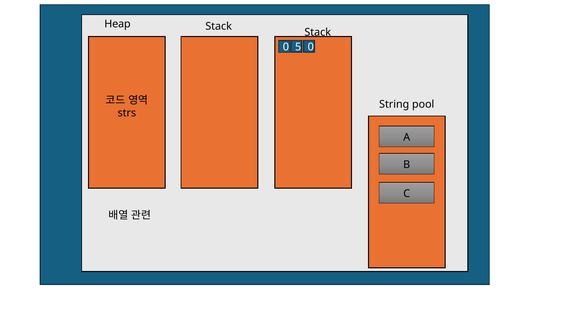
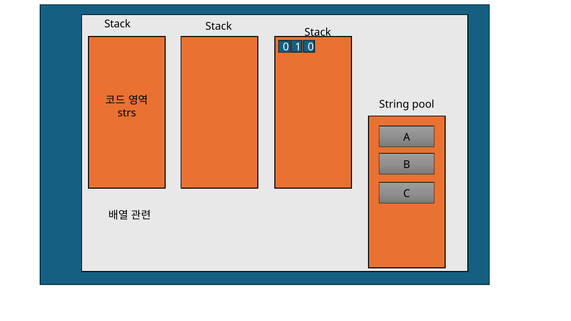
Heap: Heap -> Stack (117, 24)
5: 5 -> 1 (298, 47)
